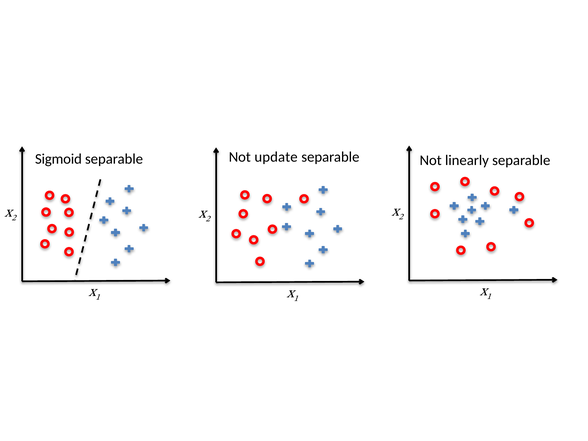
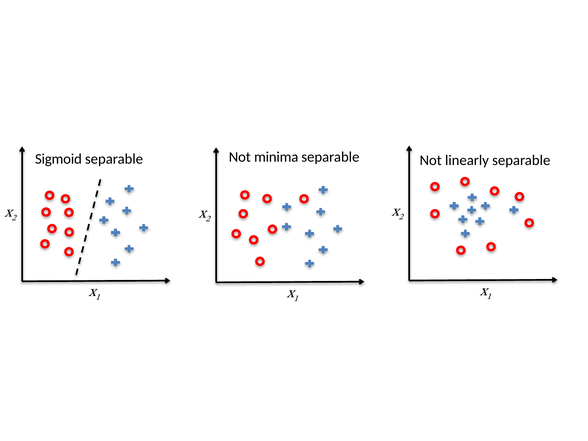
update: update -> minima (276, 157)
